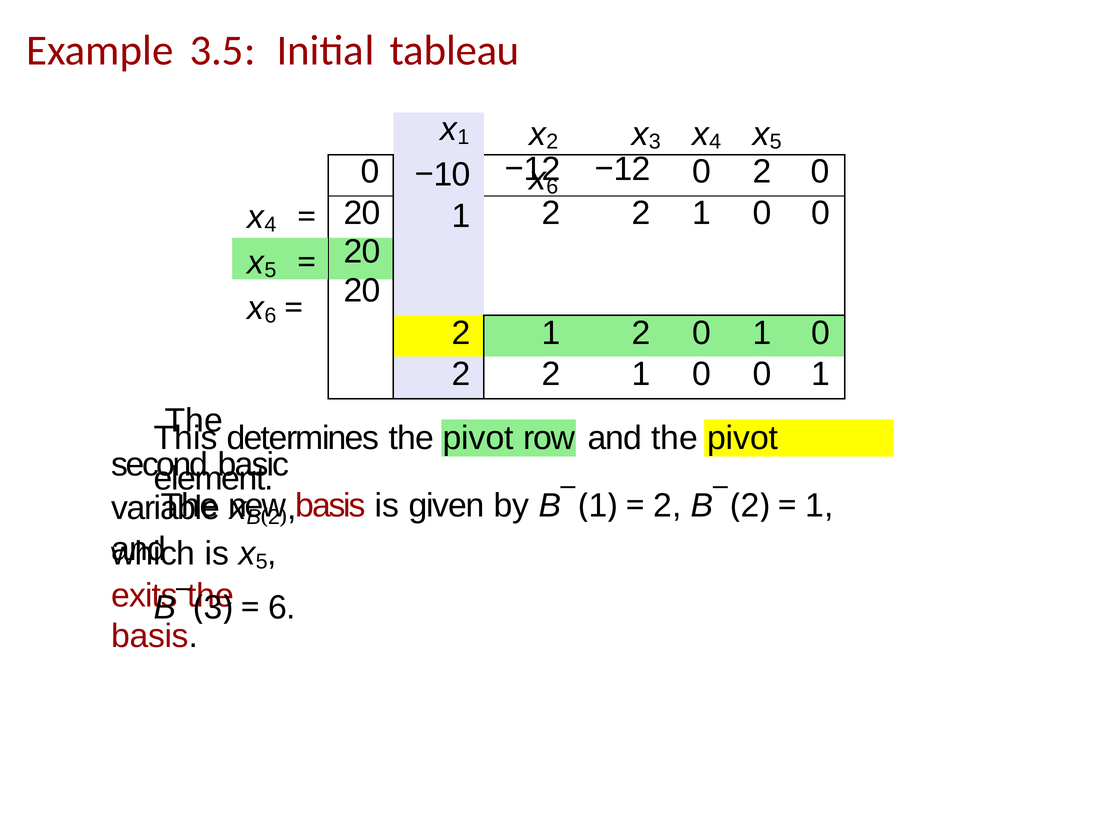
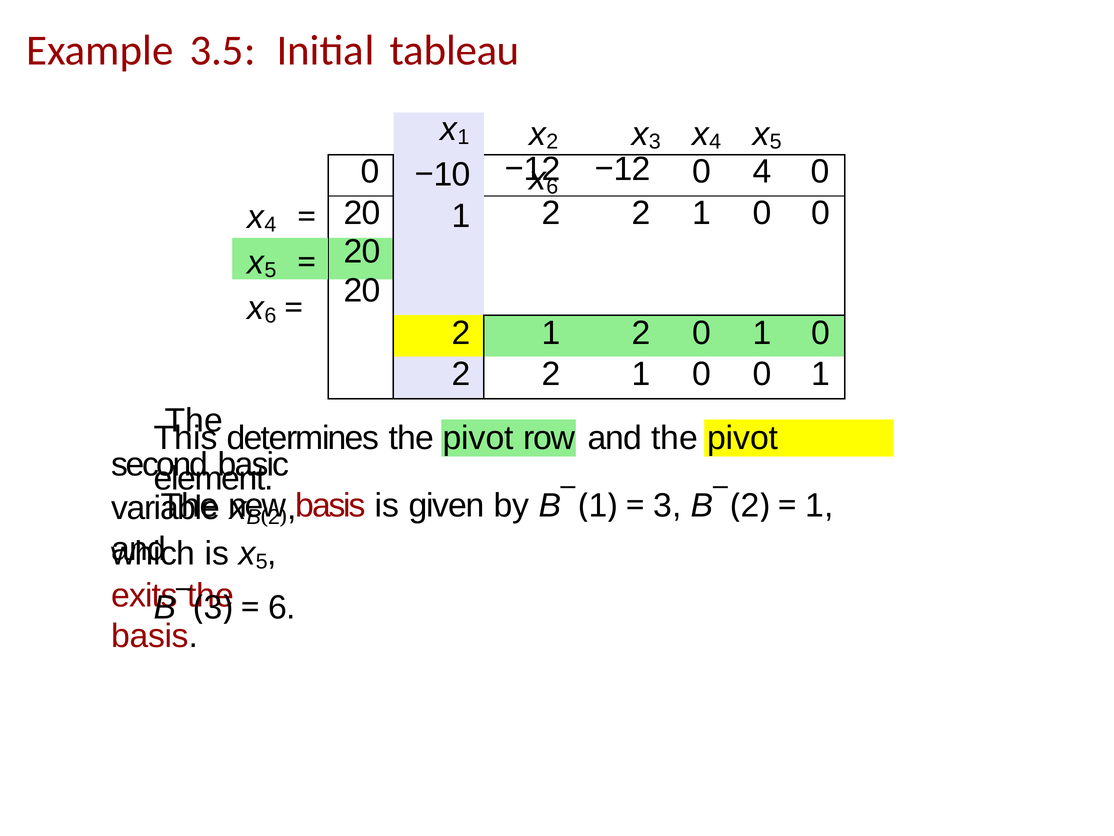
2: 2 -> 4 (762, 172)
2: 2 -> 3 (667, 506)
